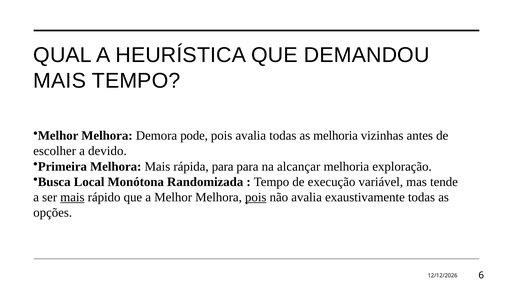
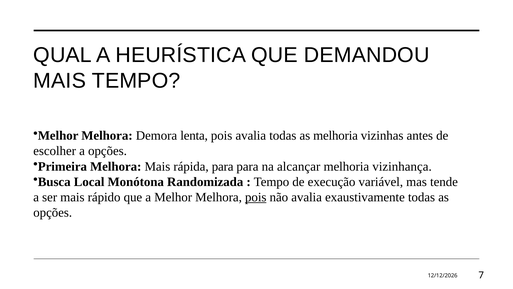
pode: pode -> lenta (194, 135)
a devido: devido -> opções (107, 151)
exploração: exploração -> vizinhança (402, 166)
mais underline: present -> none (72, 197)
6: 6 -> 7 (481, 275)
